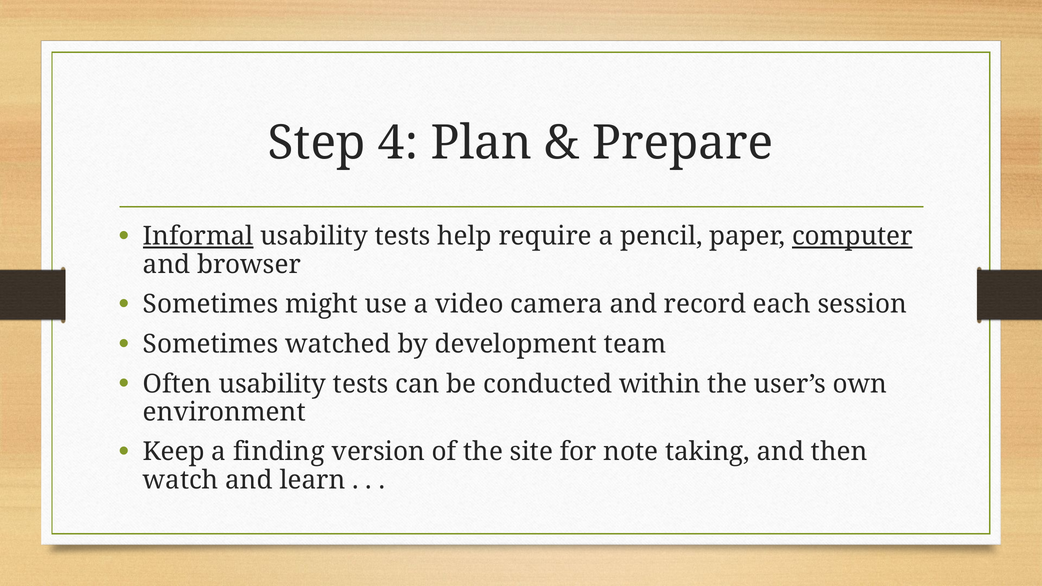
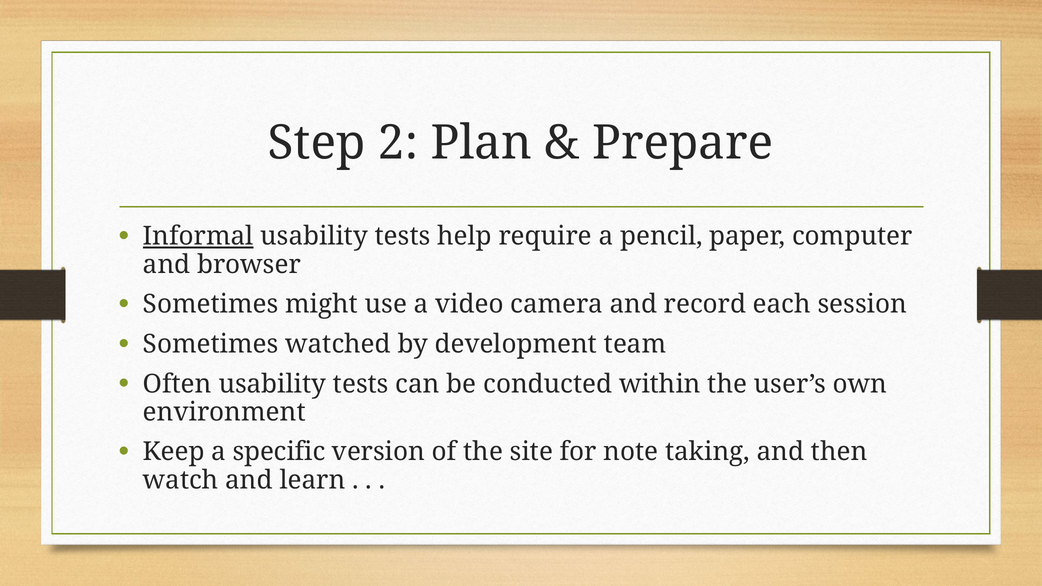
4: 4 -> 2 (398, 143)
computer underline: present -> none (852, 236)
finding: finding -> specific (279, 452)
